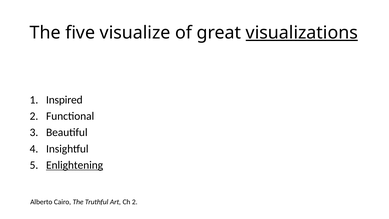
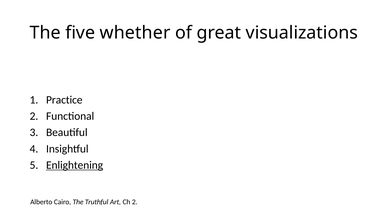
visualize: visualize -> whether (135, 33)
visualizations underline: present -> none (302, 33)
Inspired: Inspired -> Practice (64, 100)
